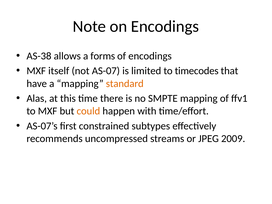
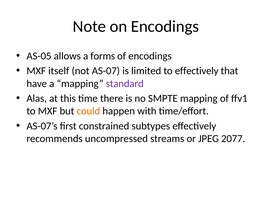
AS-38: AS-38 -> AS-05 (39, 56)
to timecodes: timecodes -> effectively (197, 71)
standard colour: orange -> purple (125, 84)
2009: 2009 -> 2077 (233, 139)
